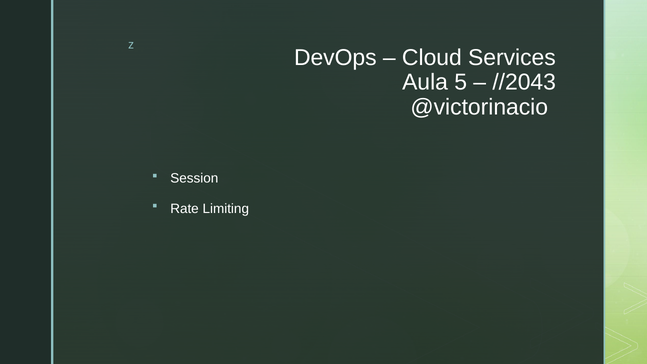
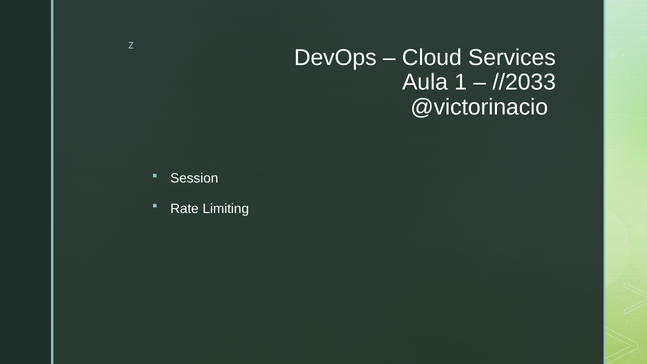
5: 5 -> 1 (461, 82)
//2043: //2043 -> //2033 (524, 82)
